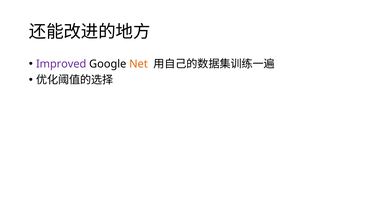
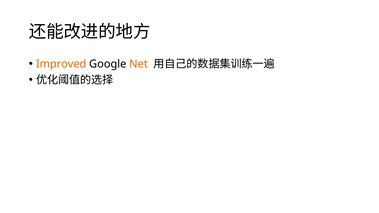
Improved colour: purple -> orange (61, 64)
